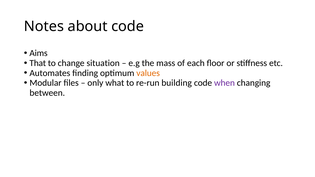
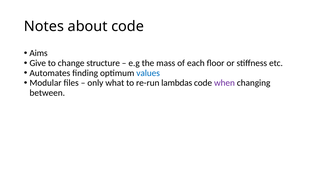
That: That -> Give (38, 63)
situation: situation -> structure (103, 63)
values colour: orange -> blue (148, 73)
building: building -> lambdas (177, 83)
